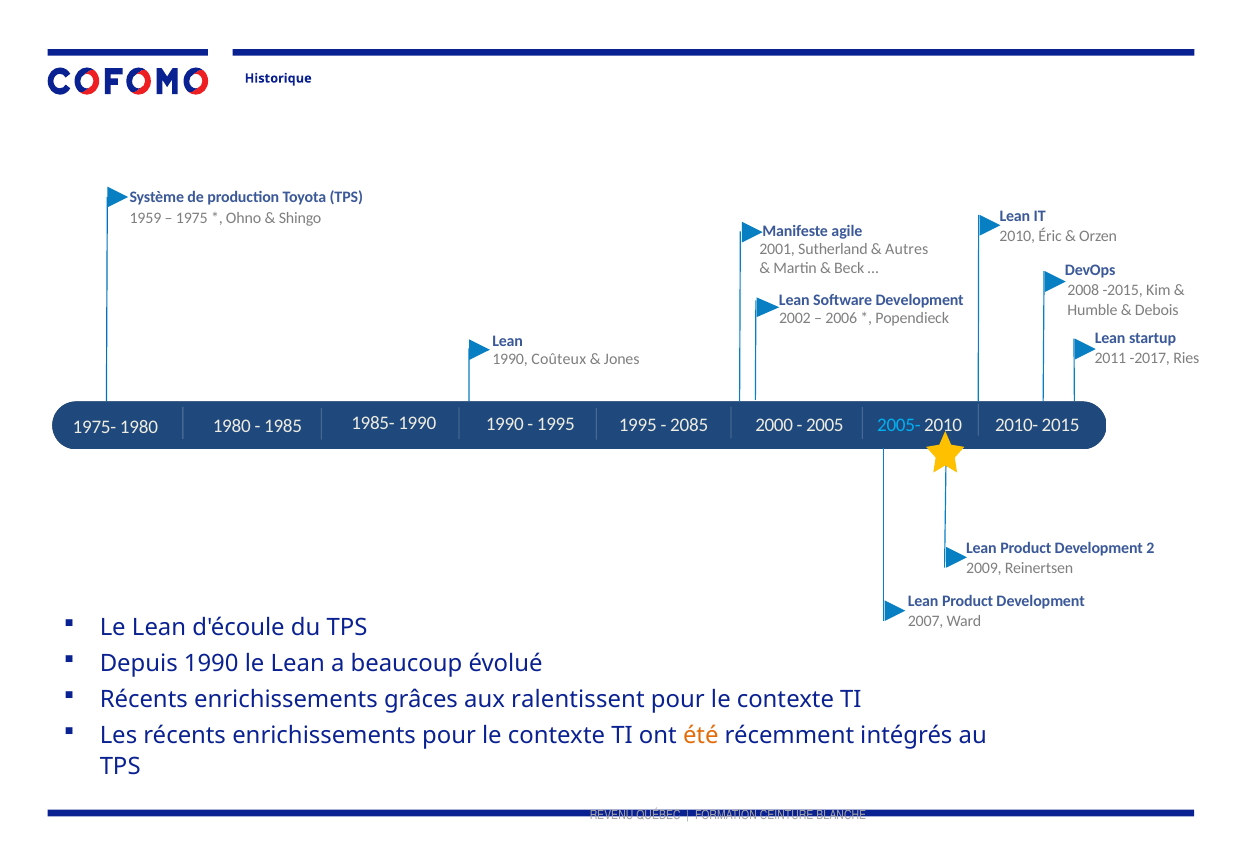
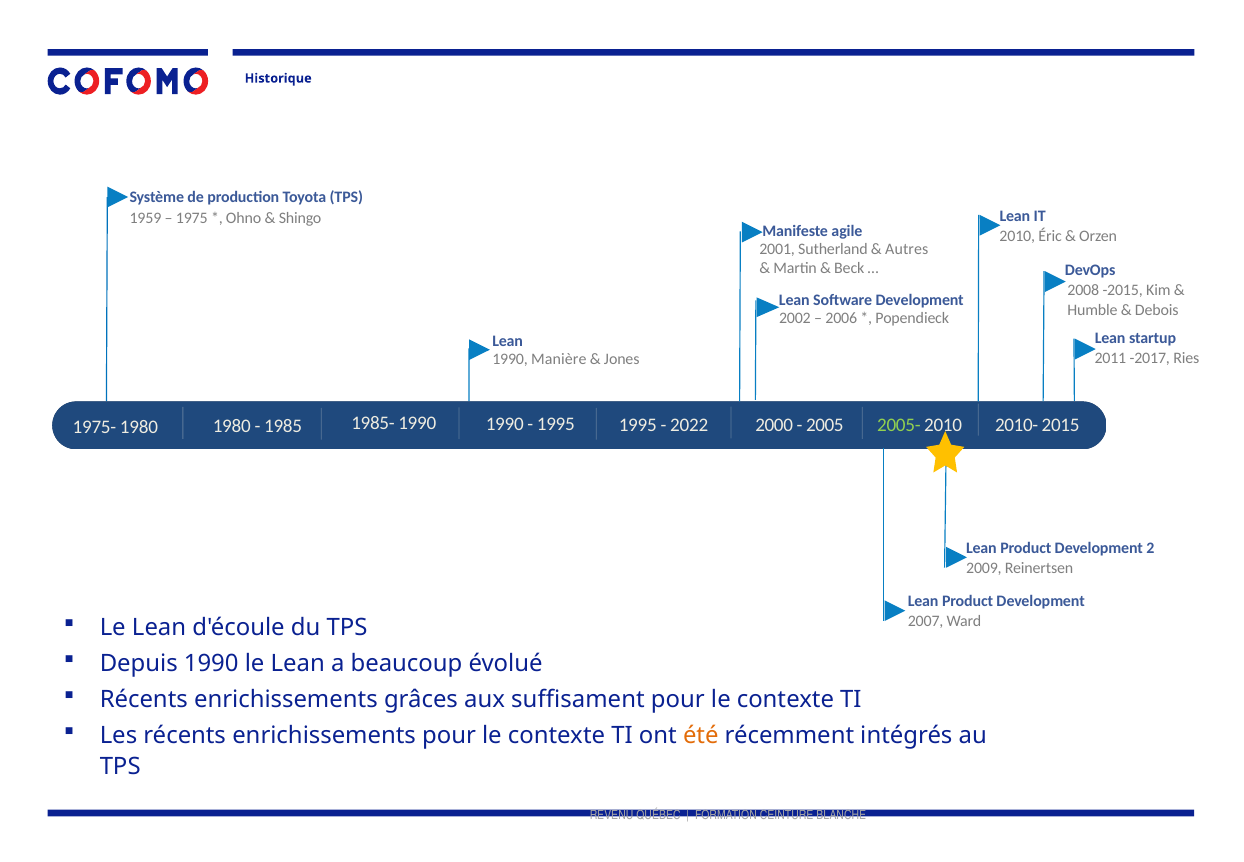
Coûteux: Coûteux -> Manière (559, 359)
2085: 2085 -> 2022 (689, 425)
2005- colour: light blue -> light green (899, 425)
ralentissent: ralentissent -> suffisament (578, 699)
